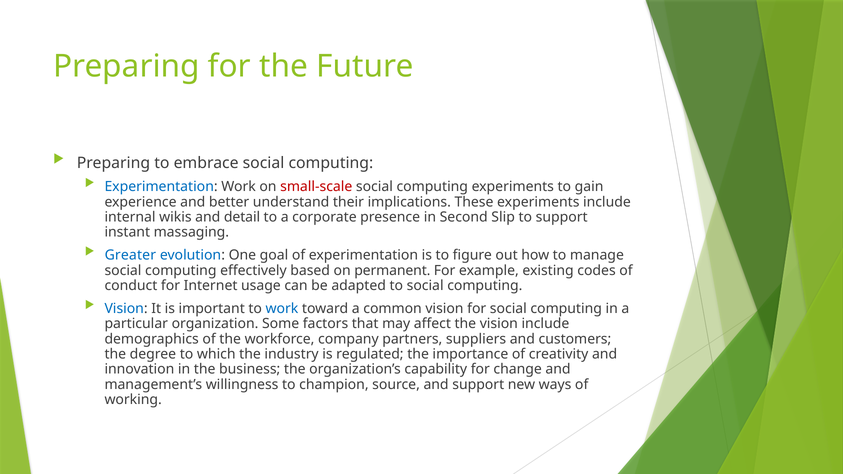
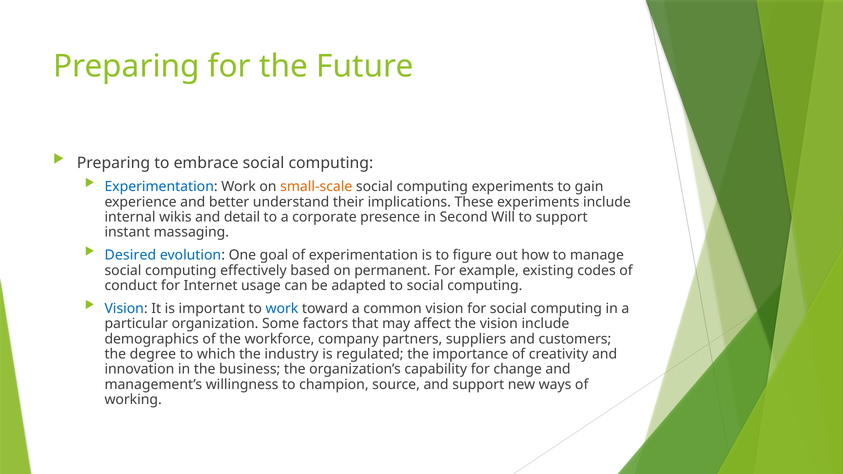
small-scale colour: red -> orange (316, 187)
Slip: Slip -> Will (503, 217)
Greater: Greater -> Desired (130, 255)
